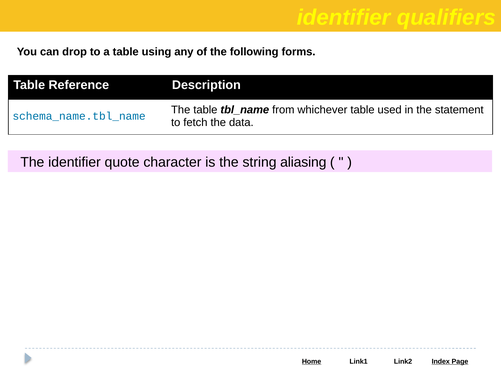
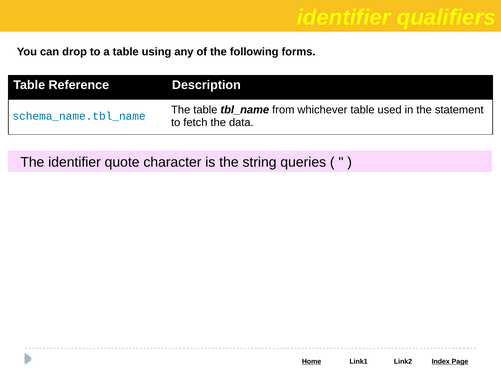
aliasing: aliasing -> queries (303, 162)
